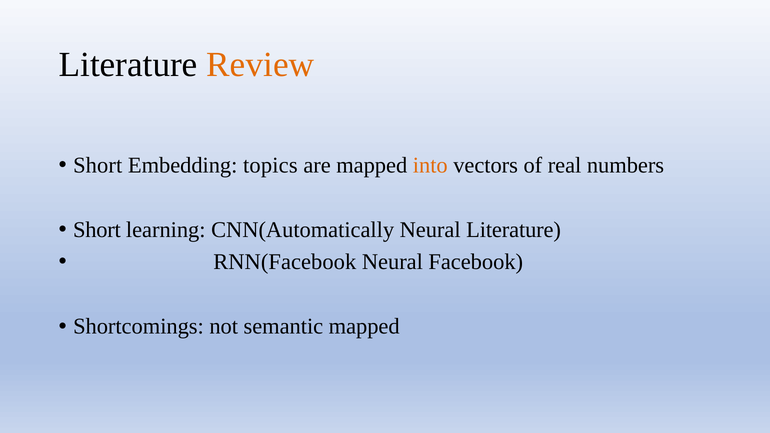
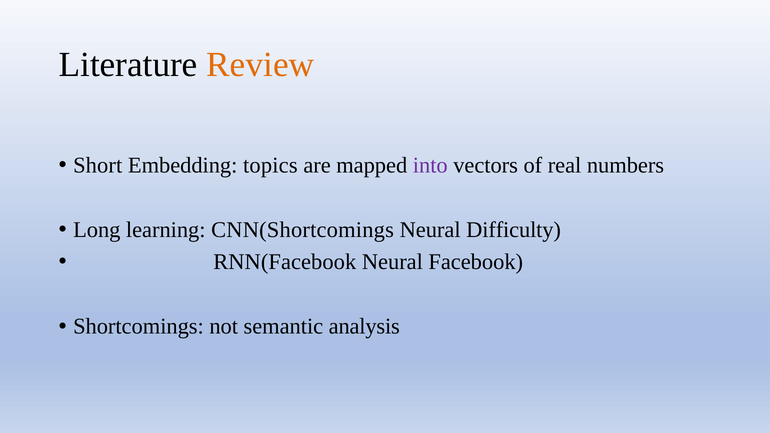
into colour: orange -> purple (430, 165)
Short: Short -> Long (97, 230)
CNN(Automatically: CNN(Automatically -> CNN(Shortcomings (303, 230)
Neural Literature: Literature -> Difficulty (514, 230)
semantic mapped: mapped -> analysis (364, 327)
